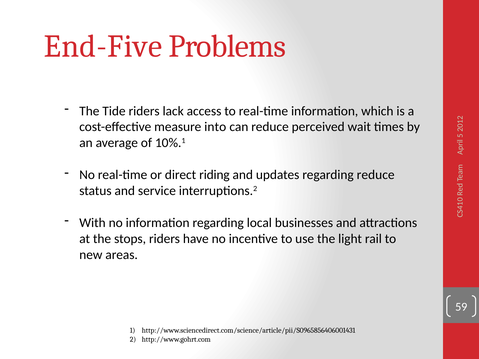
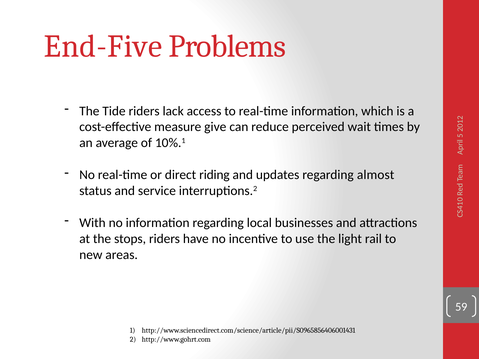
into: into -> give (215, 127)
regarding reduce: reduce -> almost (376, 175)
